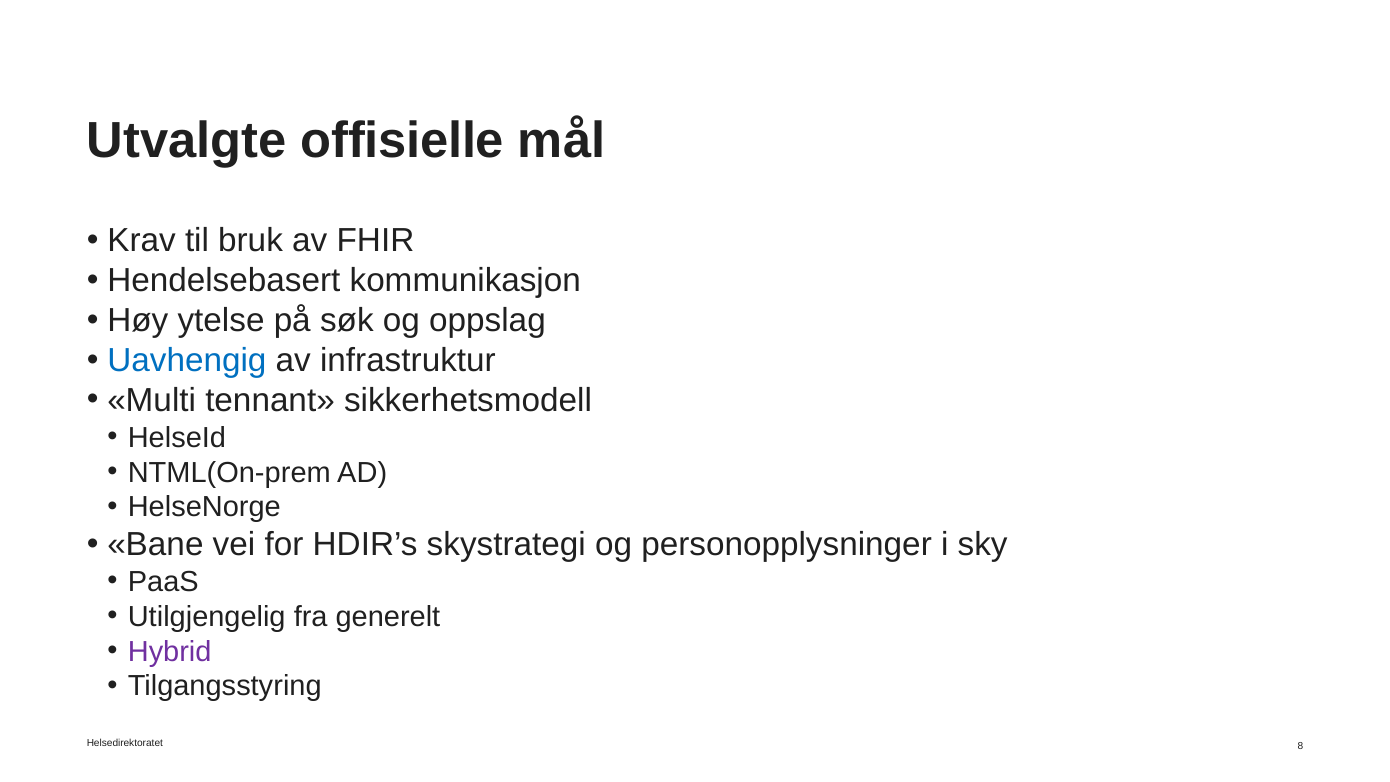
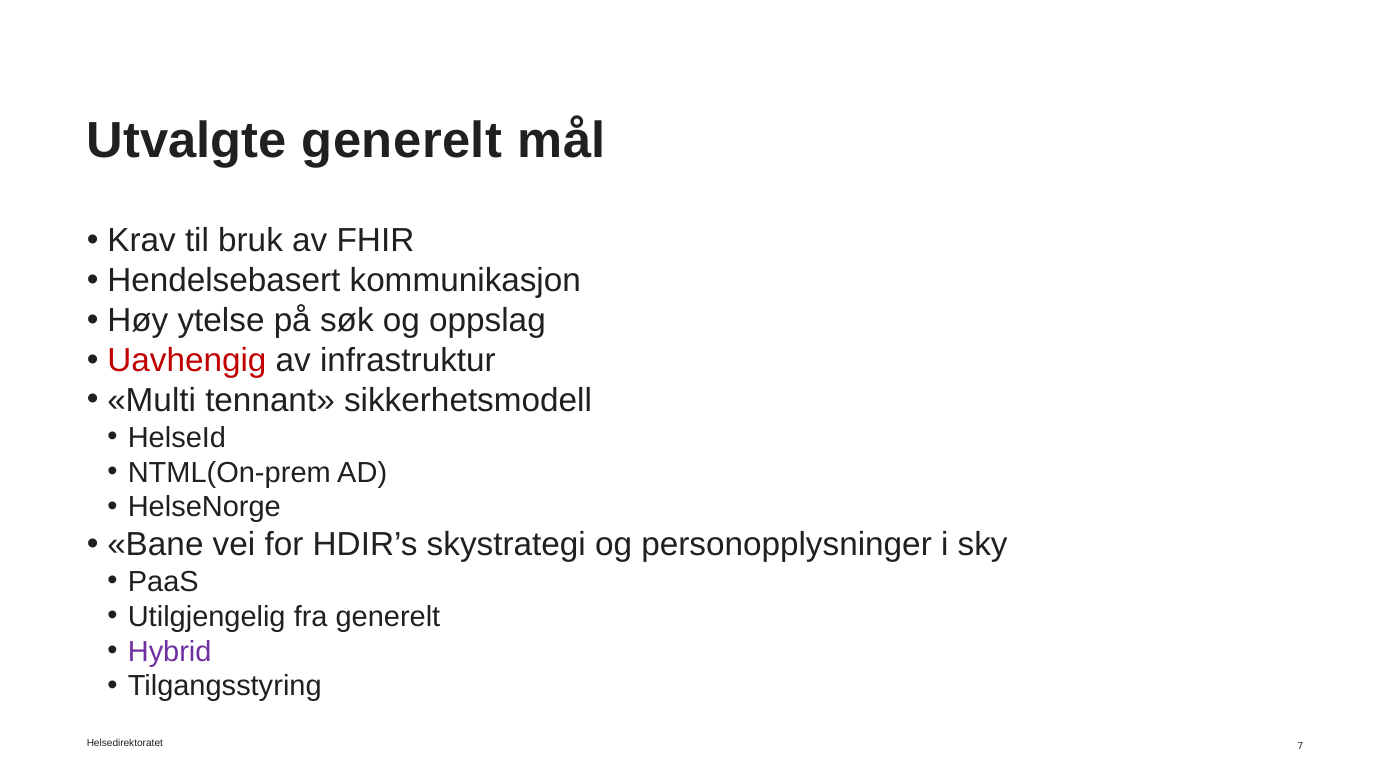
Utvalgte offisielle: offisielle -> generelt (402, 141)
Uavhengig colour: blue -> red (187, 361)
8: 8 -> 7 (1300, 746)
